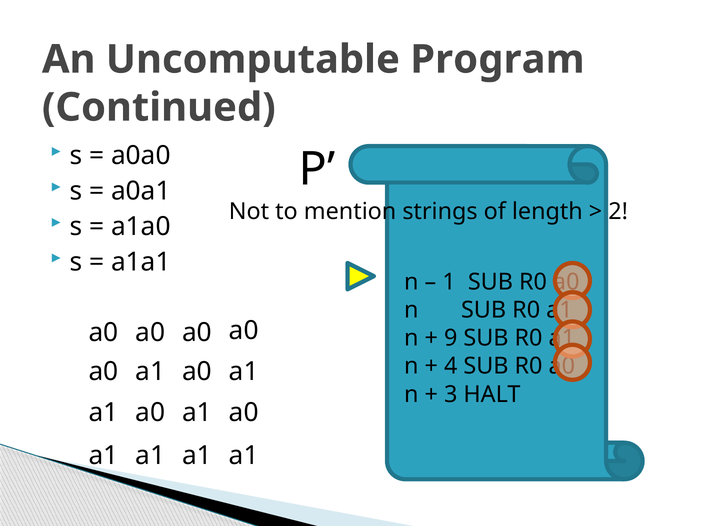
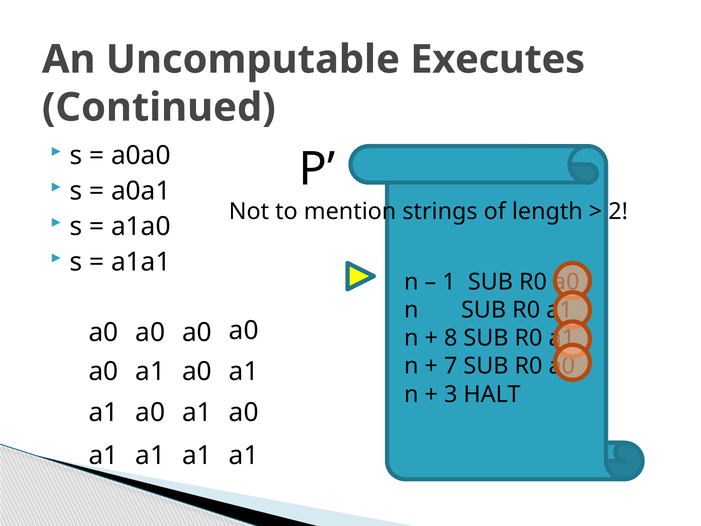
Program: Program -> Executes (498, 59)
9: 9 -> 8 (451, 338)
4: 4 -> 7 (451, 366)
